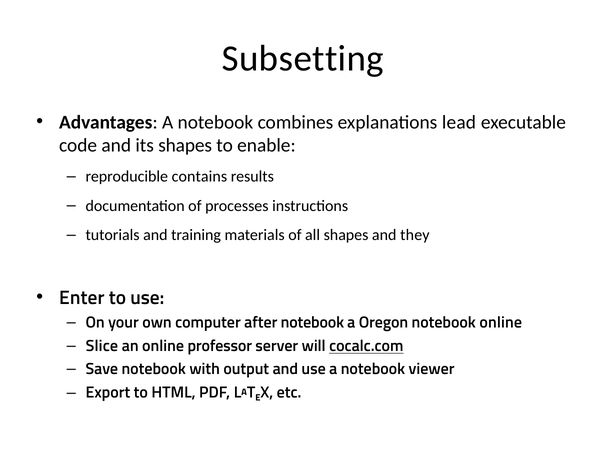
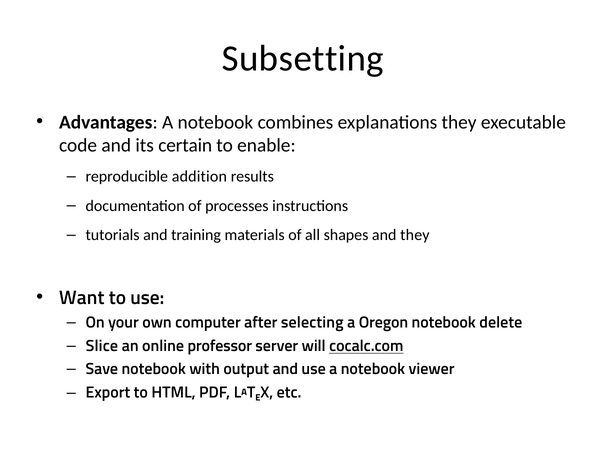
explanations lead: lead -> they (459, 122)
its shapes: shapes -> certain (185, 145)
contains: contains -> addition (199, 176)
Enter: Enter -> Want (82, 297)
after notebook: notebook -> selecting (312, 322)
notebook online: online -> delete (501, 322)
